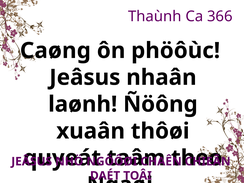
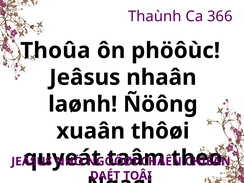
Caøng: Caøng -> Thoûa (55, 51)
